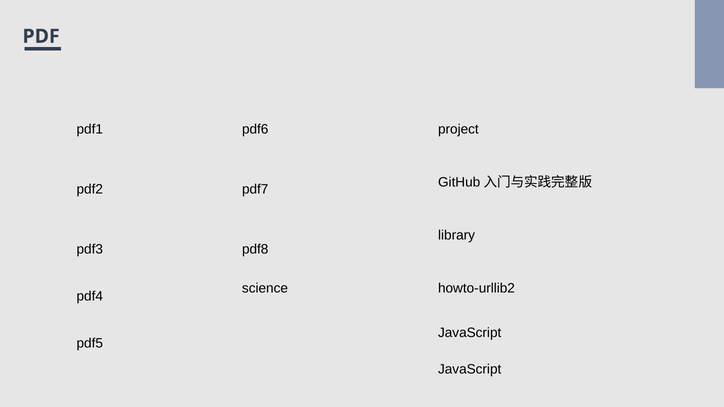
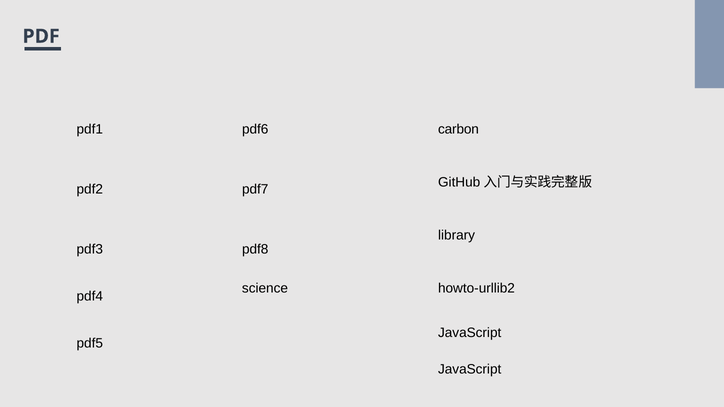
project: project -> carbon (458, 129)
